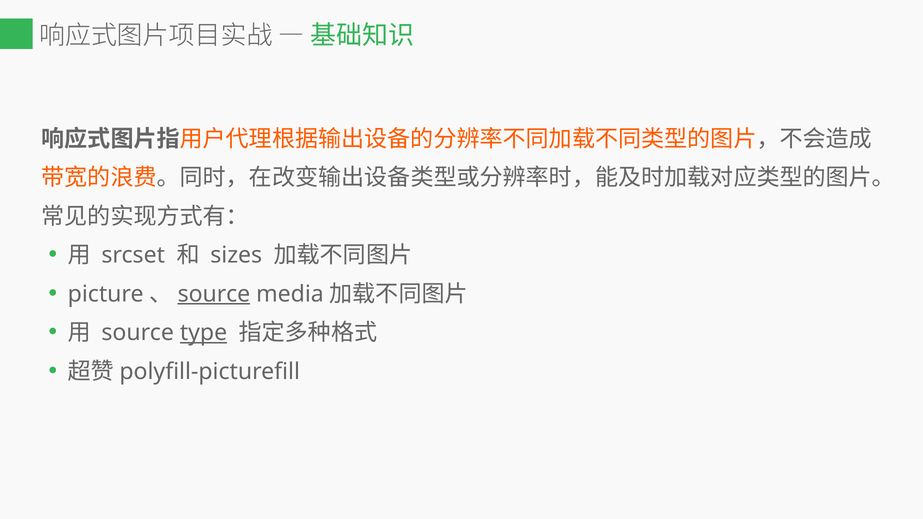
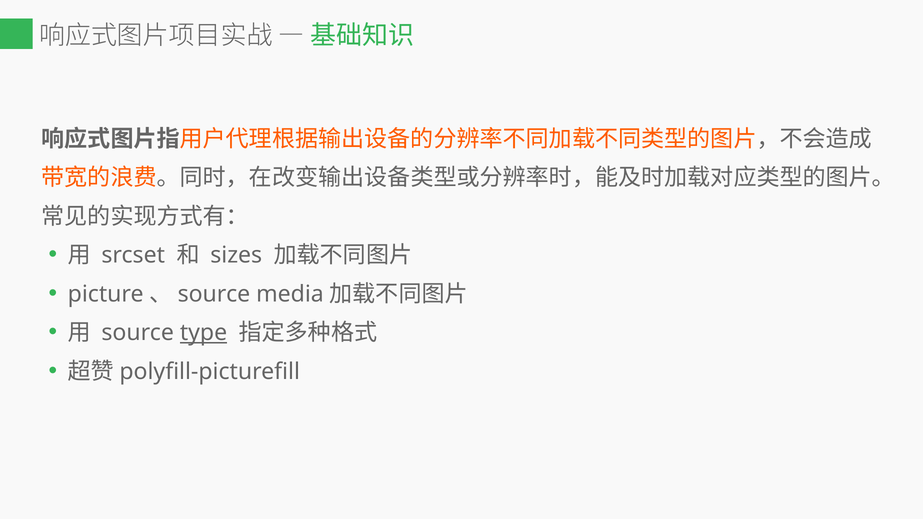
source underline: present -> none (214, 294)
